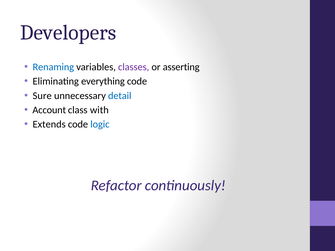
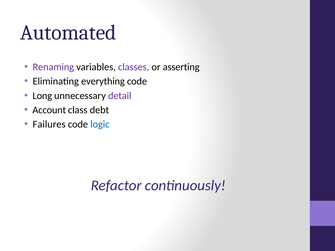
Developers: Developers -> Automated (68, 32)
Renaming colour: blue -> purple (53, 67)
Sure: Sure -> Long (42, 96)
detail colour: blue -> purple (120, 96)
with: with -> debt (99, 110)
Extends: Extends -> Failures (49, 124)
